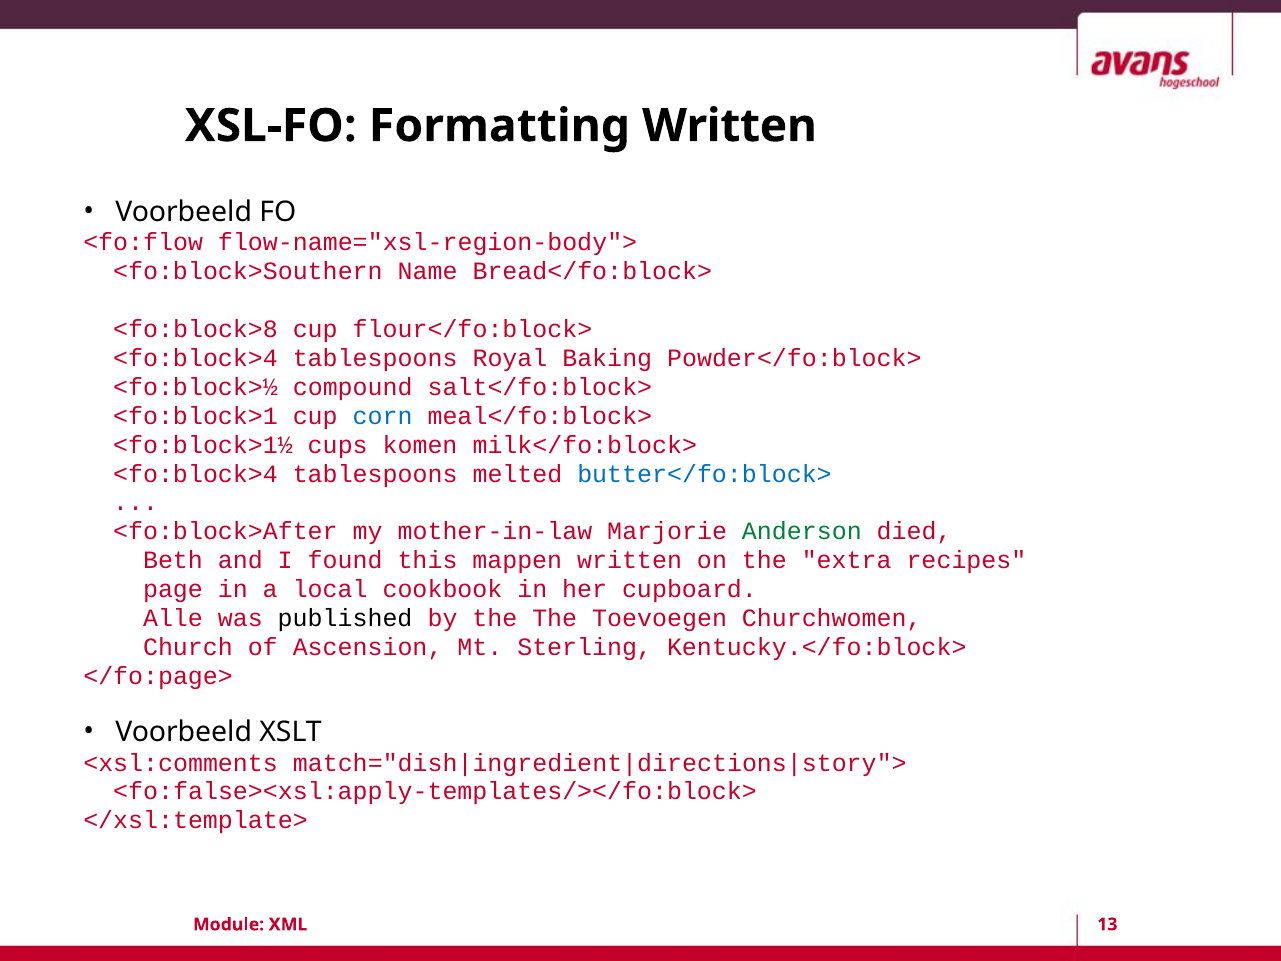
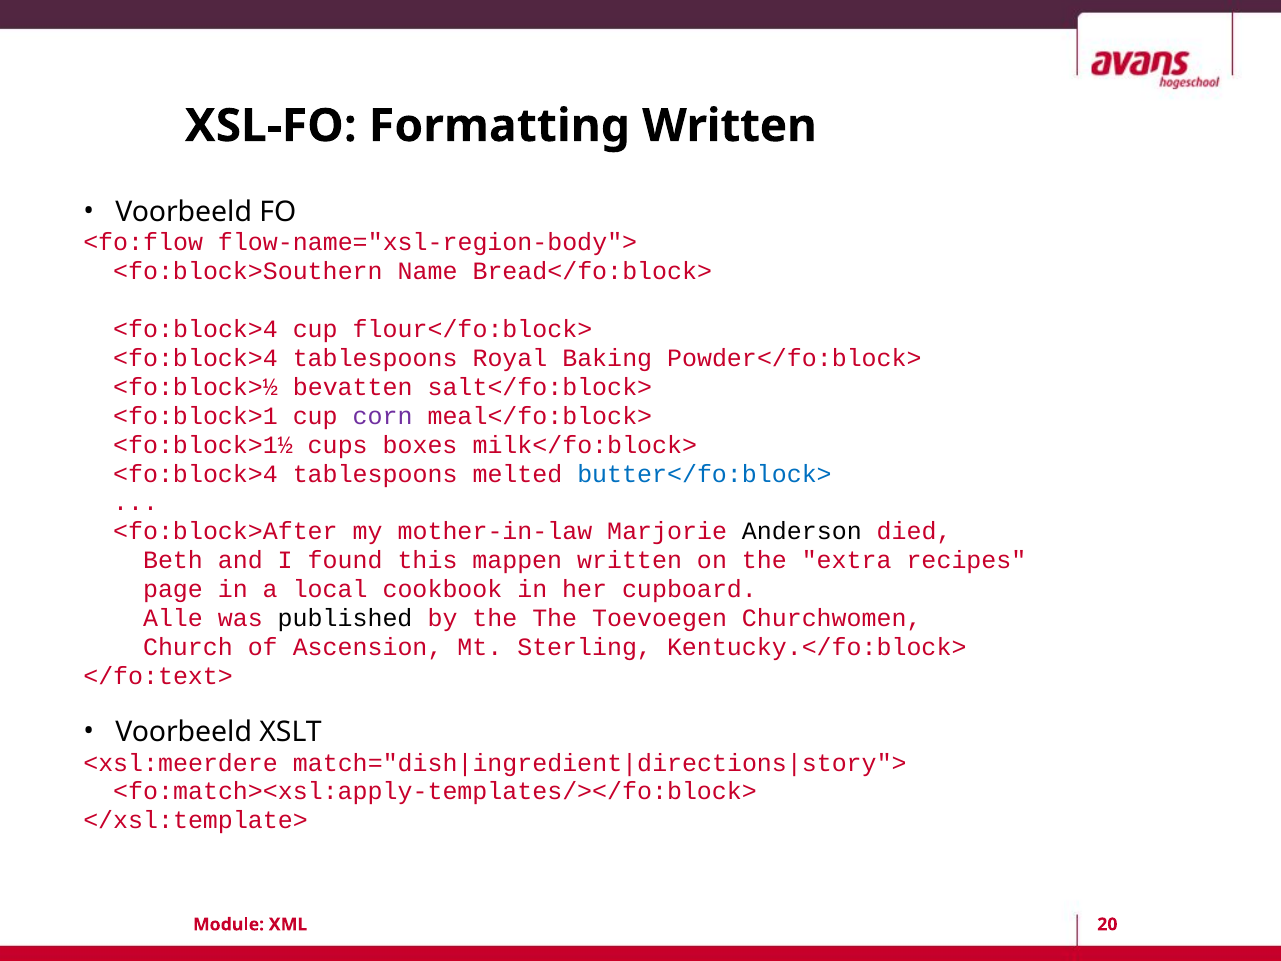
<fo:block>8: <fo:block>8 -> <fo:block>4 (196, 329)
compound: compound -> bevatten (353, 387)
corn colour: blue -> purple (383, 416)
komen: komen -> boxes (420, 445)
Anderson colour: green -> black (802, 531)
</fo:page>: </fo:page> -> </fo:text> (158, 676)
<xsl:comments: <xsl:comments -> <xsl:meerdere (181, 763)
<fo:false><xsl:apply-templates/></fo:block>: <fo:false><xsl:apply-templates/></fo:block> -> <fo:match><xsl:apply-templates/></fo:block> (435, 792)
13: 13 -> 20 (1107, 924)
